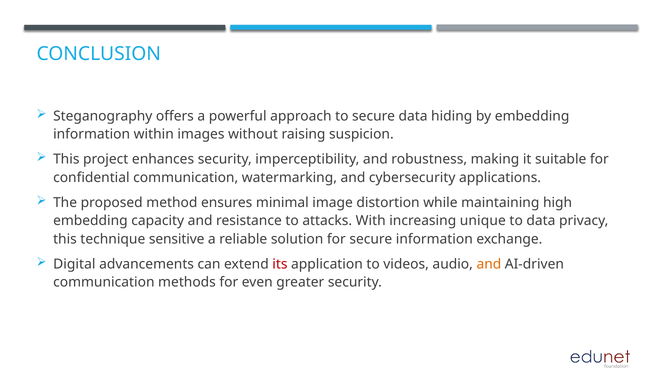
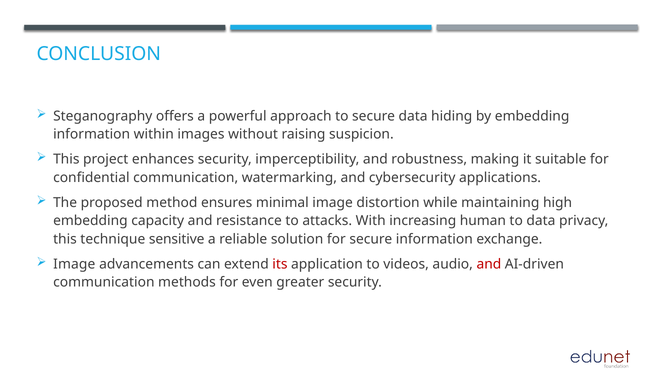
unique: unique -> human (483, 221)
Digital: Digital -> Image (74, 264)
and colour: orange -> red (489, 264)
